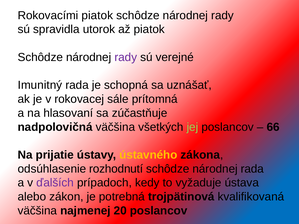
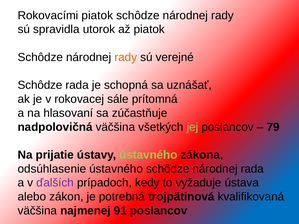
rady colour: purple -> orange (126, 57)
Imunitný: Imunitný -> Schôdze (40, 85)
66: 66 -> 79 (273, 127)
ústavného colour: yellow -> light green (148, 155)
odsúhlasenie rozhodnutí: rozhodnutí -> ústavného (116, 169)
20: 20 -> 91 (120, 211)
